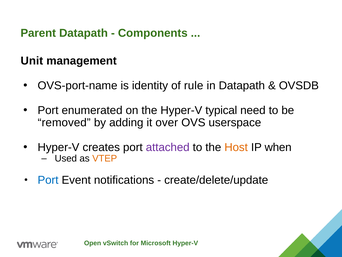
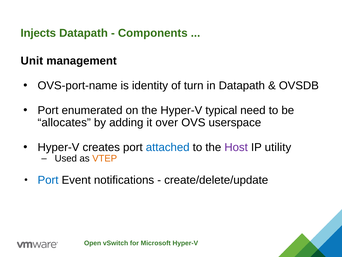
Parent: Parent -> Injects (38, 33)
rule: rule -> turn (194, 85)
removed: removed -> allocates (64, 122)
attached colour: purple -> blue (168, 147)
Host colour: orange -> purple (236, 147)
when: when -> utility (278, 147)
